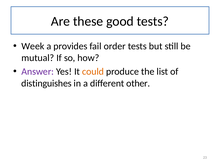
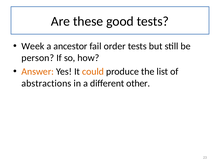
provides: provides -> ancestor (70, 46)
mutual: mutual -> person (38, 58)
Answer colour: purple -> orange (38, 72)
distinguishes: distinguishes -> abstractions (46, 83)
